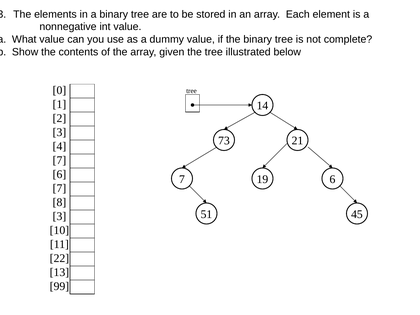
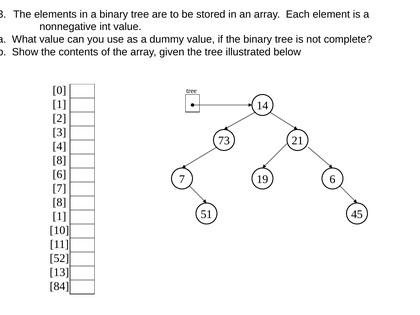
7: 7 -> 8 (59, 160)
3: 3 -> 1 (59, 216)
22: 22 -> 52 (59, 258)
99: 99 -> 84 (59, 286)
